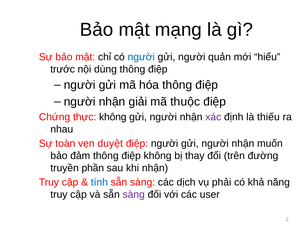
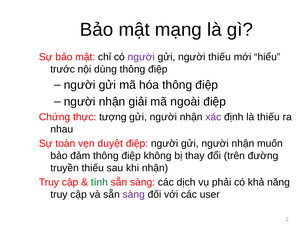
người colour: blue -> purple (141, 57)
người quản: quản -> thiếu (220, 57)
thuộc: thuộc -> ngoài (185, 102)
thực không: không -> tượng (113, 117)
truyền phần: phần -> thiếu (93, 168)
tính colour: blue -> green (99, 183)
